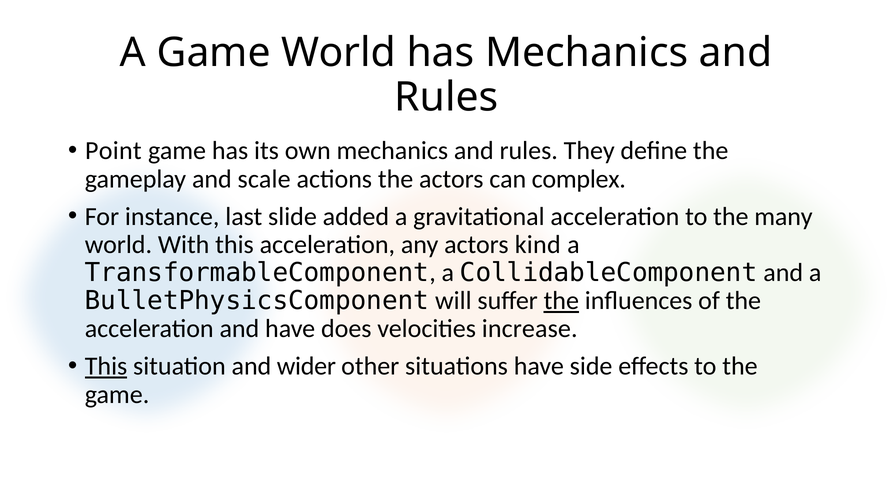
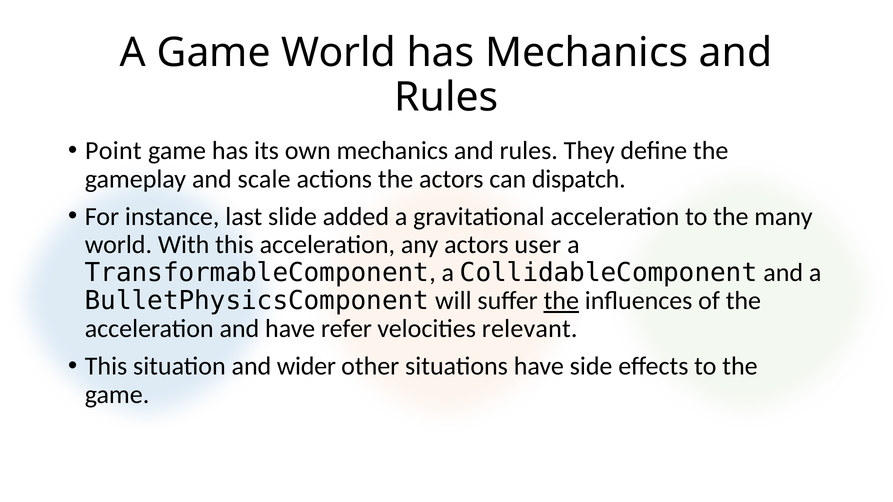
complex: complex -> dispatch (579, 179)
kind: kind -> user (538, 245)
does: does -> refer (346, 329)
increase: increase -> relevant (530, 329)
This underline: present -> none (106, 367)
